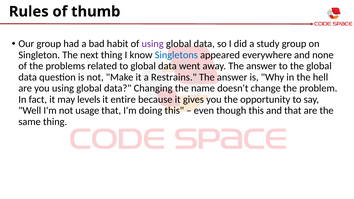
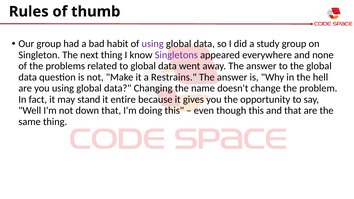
Singletons colour: blue -> purple (176, 55)
levels: levels -> stand (89, 99)
usage: usage -> down (87, 111)
